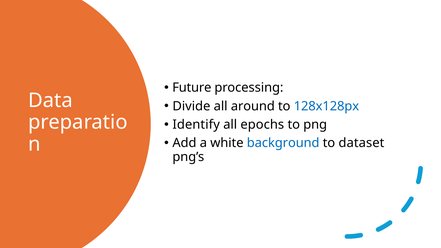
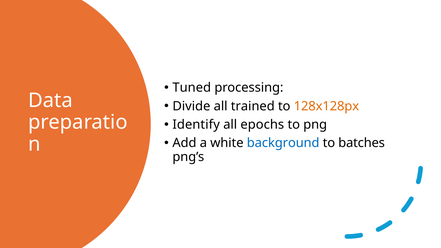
Future: Future -> Tuned (192, 88)
around: around -> trained (253, 106)
128x128px colour: blue -> orange (326, 106)
dataset: dataset -> batches (362, 143)
